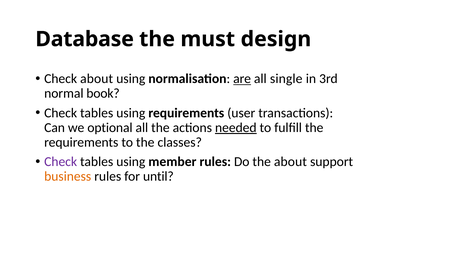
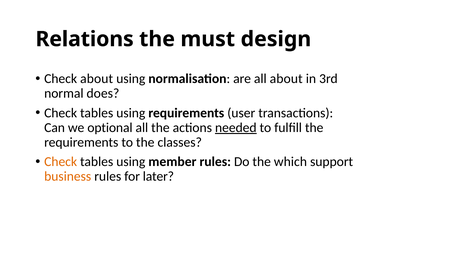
Database: Database -> Relations (85, 39)
are underline: present -> none (242, 79)
all single: single -> about (286, 79)
book: book -> does (103, 93)
Check colour: purple -> orange (61, 162)
the about: about -> which (290, 162)
until: until -> later (158, 176)
